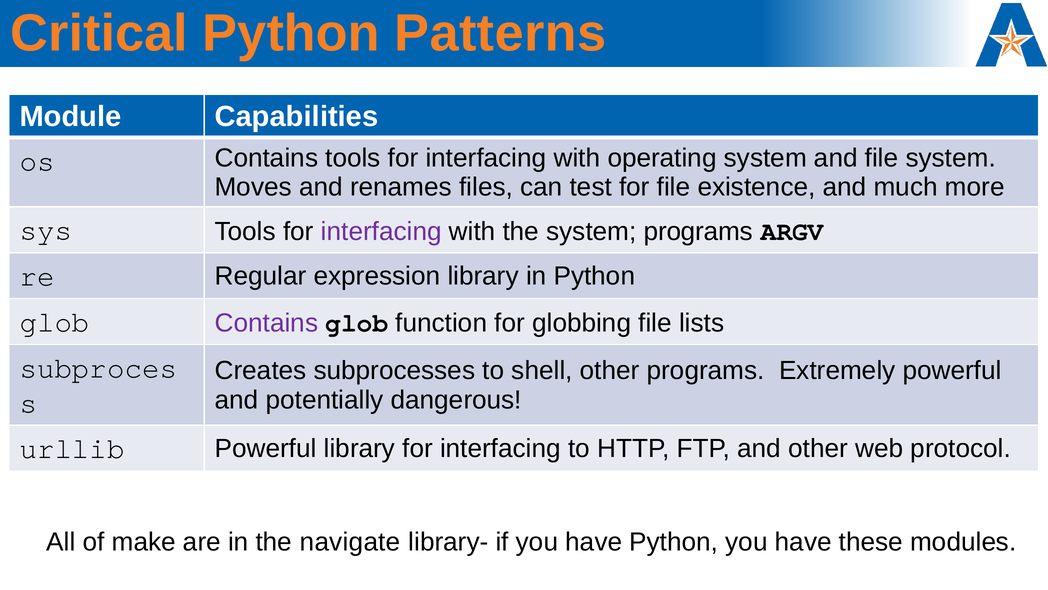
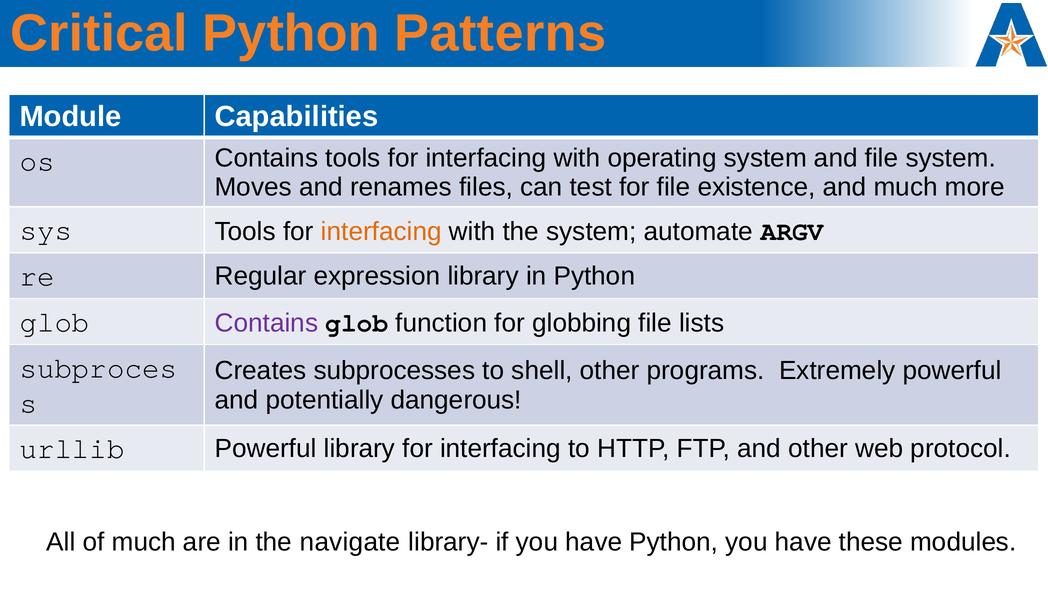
interfacing colour: purple -> orange (381, 231)
system programs: programs -> automate (698, 231)
of make: make -> much (144, 541)
